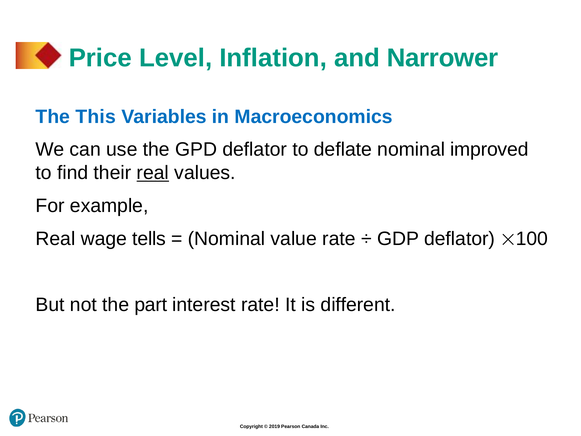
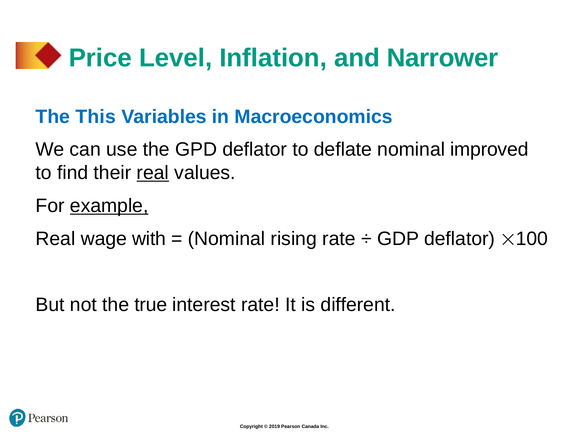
example underline: none -> present (109, 206)
tells: tells -> with (149, 239)
value: value -> rising (294, 239)
part: part -> true (151, 304)
